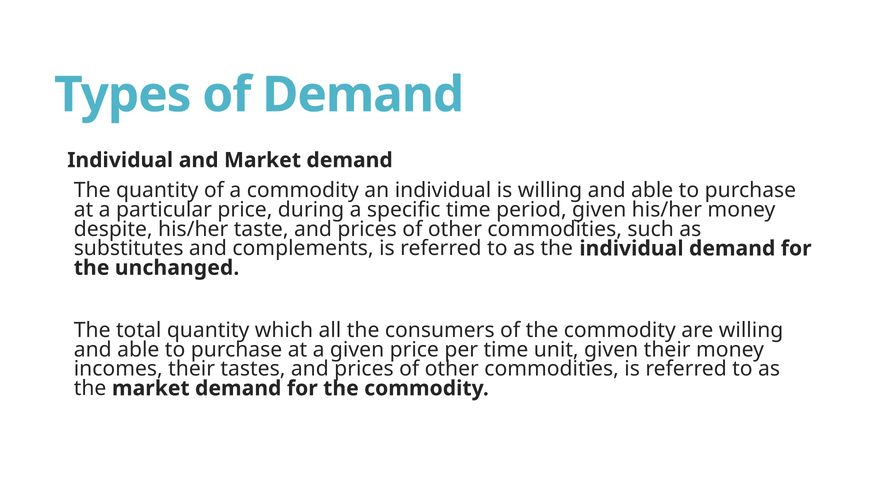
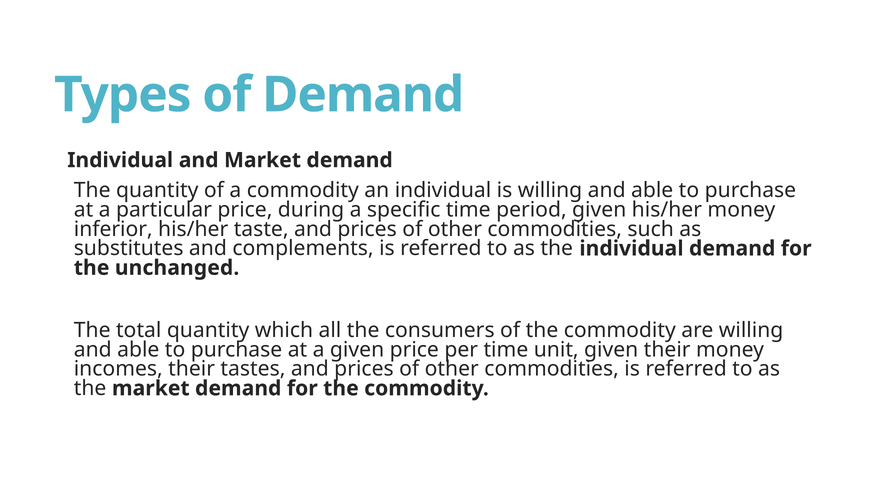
despite: despite -> inferior (113, 229)
